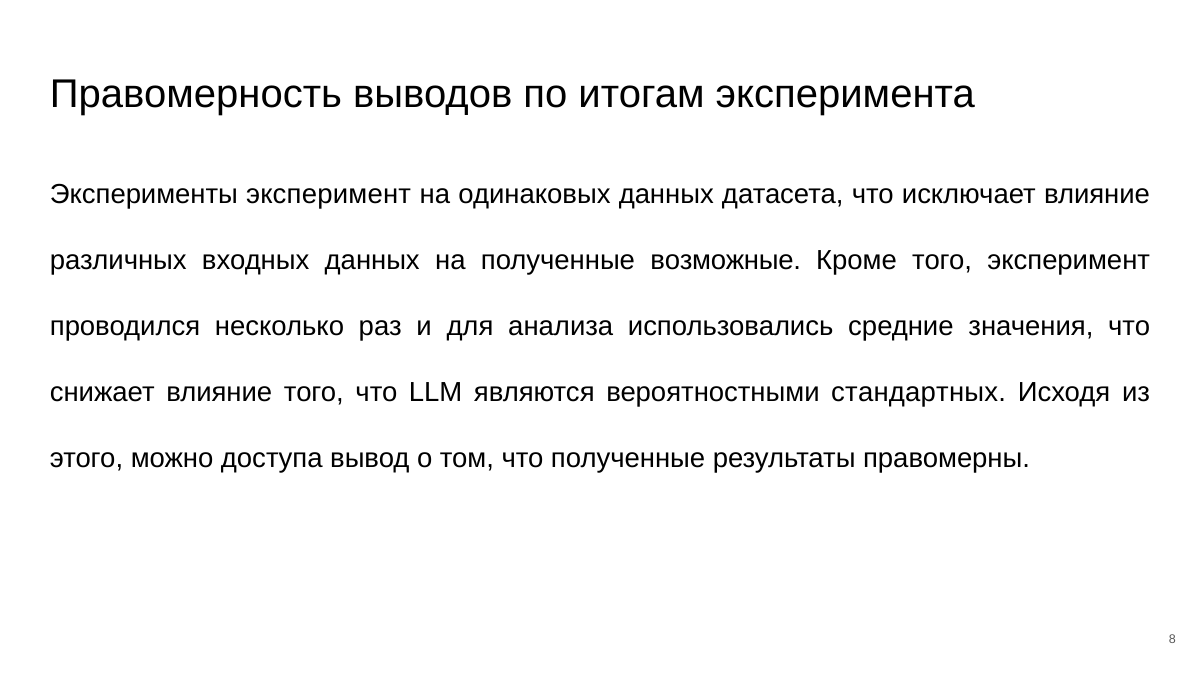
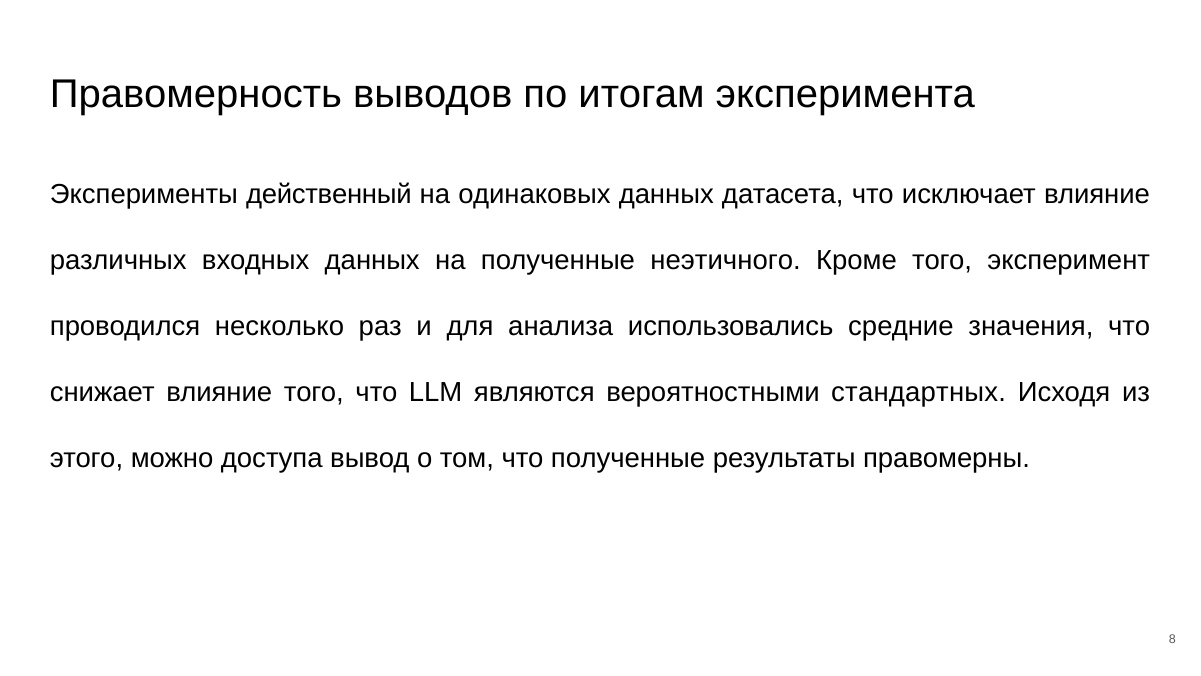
Эксперименты эксперимент: эксперимент -> действенный (329, 194)
возможные: возможные -> неэтичного (726, 260)
